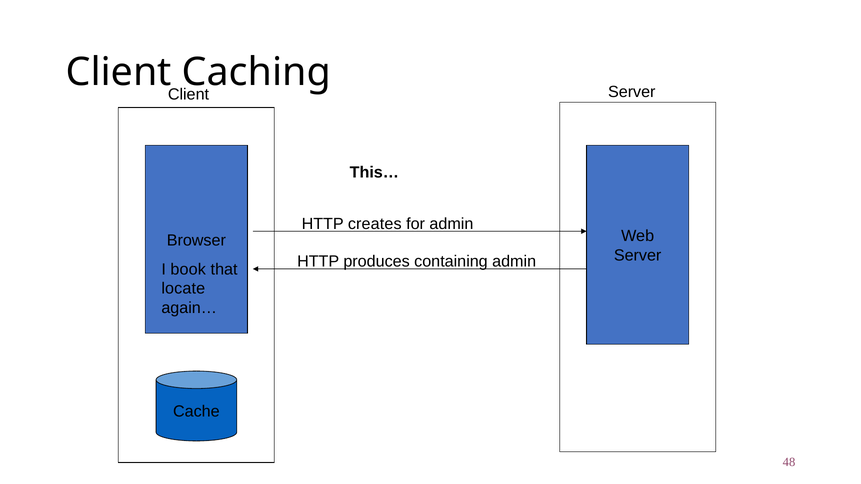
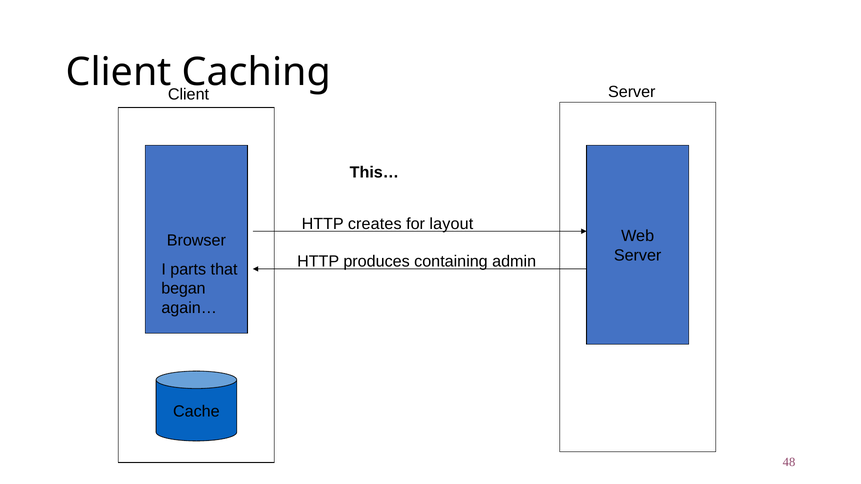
for admin: admin -> layout (451, 224)
book: book -> parts (188, 269)
locate: locate -> began (183, 289)
